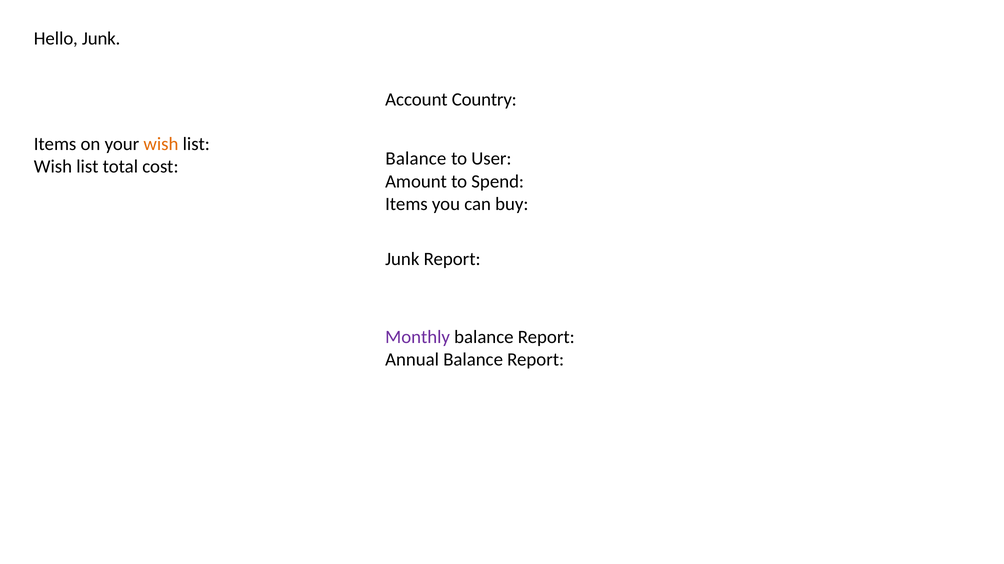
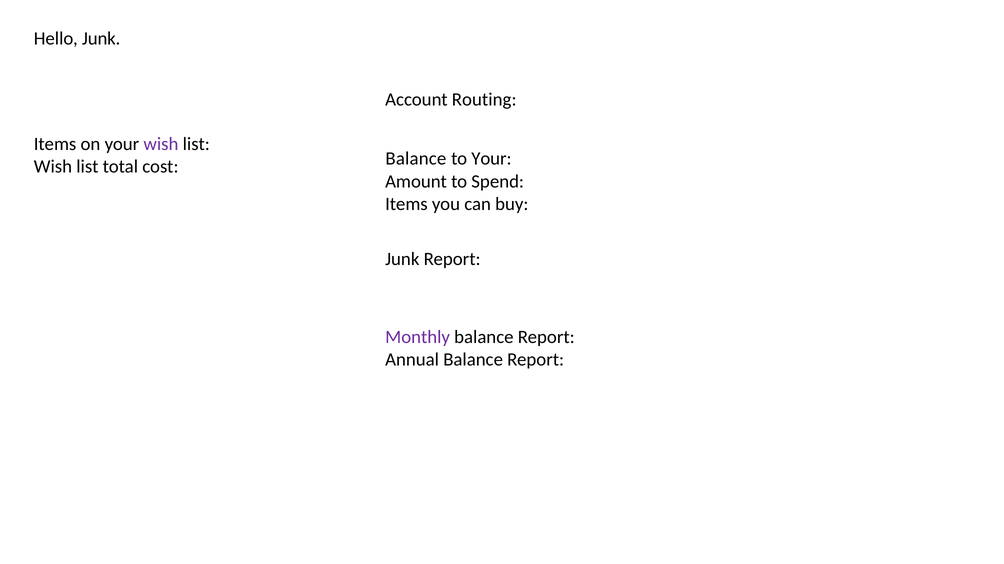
Country: Country -> Routing (484, 100)
wish colour: orange -> purple (161, 144)
to User: User -> Your (491, 159)
